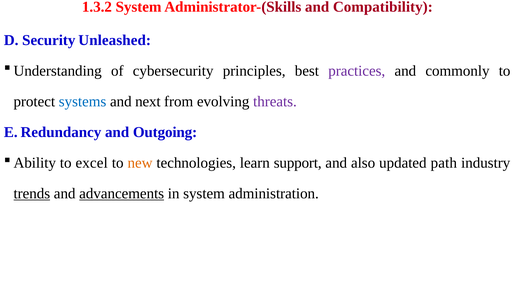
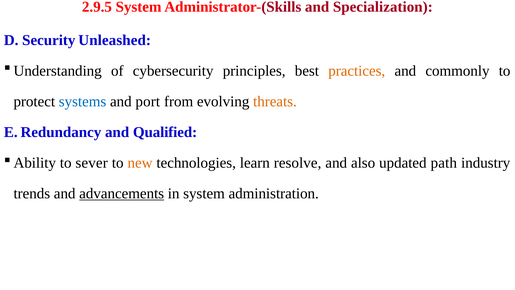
1.3.2: 1.3.2 -> 2.9.5 (97, 7)
Compatibility: Compatibility -> Specialization (383, 7)
practices colour: purple -> orange (357, 71)
next: next -> port (148, 101)
threats colour: purple -> orange (275, 101)
Outgoing: Outgoing -> Qualified (165, 132)
excel: excel -> sever (92, 163)
support: support -> resolve (298, 163)
trends underline: present -> none (32, 193)
